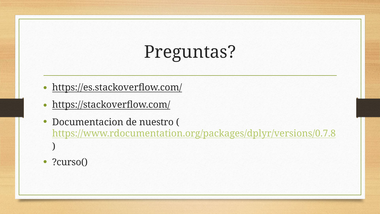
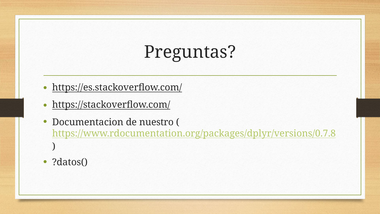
?curso(: ?curso( -> ?datos( (70, 162)
